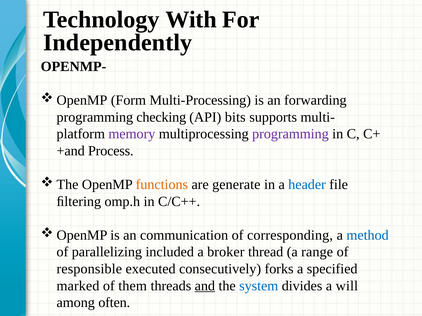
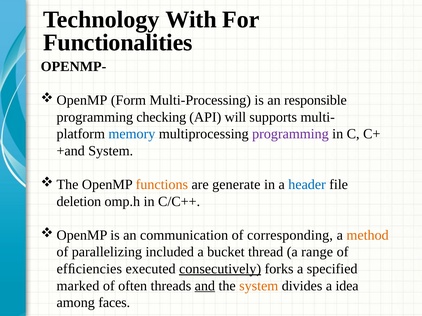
Independently: Independently -> Functionalities (118, 43)
forwarding: forwarding -> responsible (315, 100)
bits: bits -> will (235, 117)
memory colour: purple -> blue (132, 134)
Process: Process -> System (111, 151)
ﬁltering: ﬁltering -> deletion (79, 202)
method colour: blue -> orange (368, 236)
broker: broker -> bucket (226, 252)
responsible: responsible -> efﬁciencies (89, 269)
consecutively underline: none -> present (220, 269)
them: them -> often (133, 286)
system colour: blue -> orange (259, 286)
will: will -> idea (347, 286)
often: often -> faces (114, 303)
